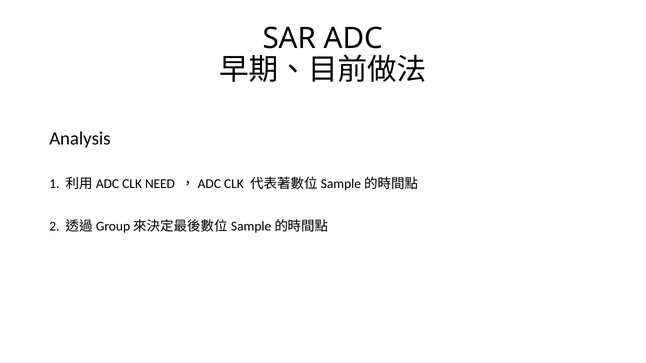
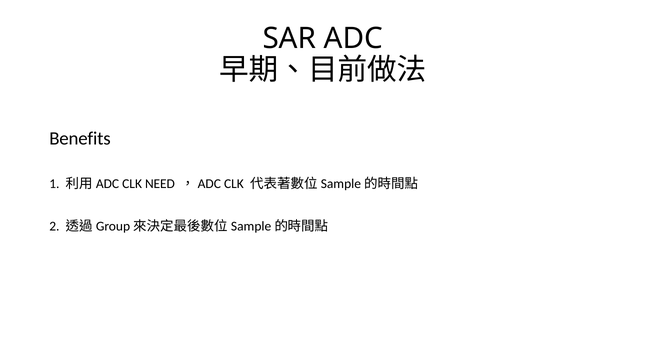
Analysis: Analysis -> Benefits (80, 139)
